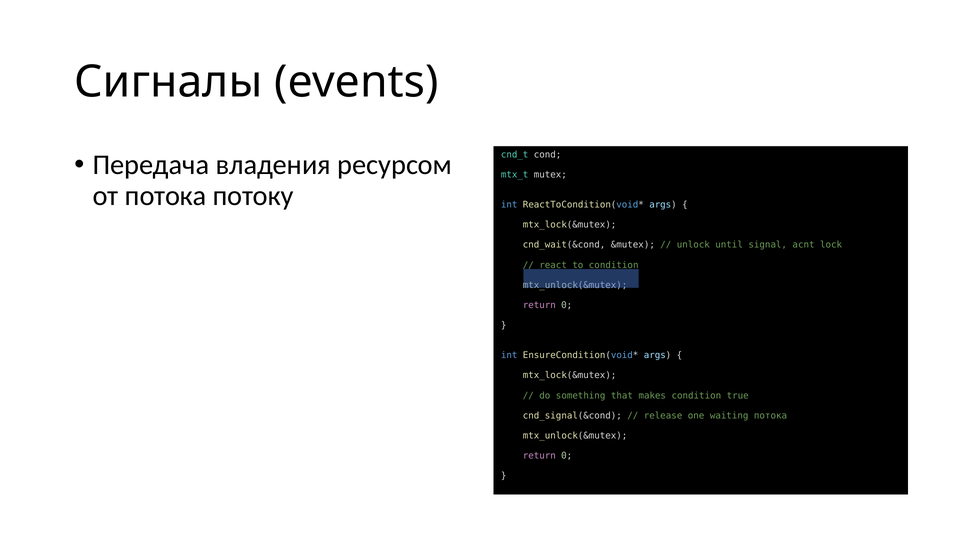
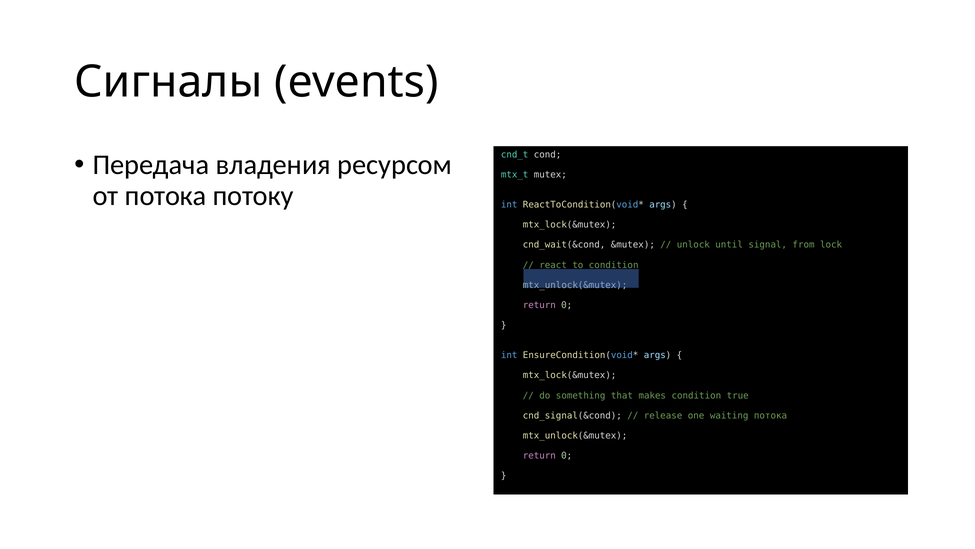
acnt: acnt -> from (804, 245)
